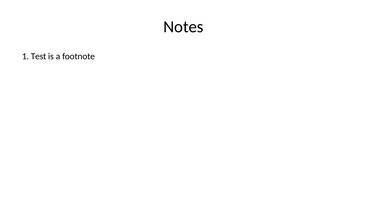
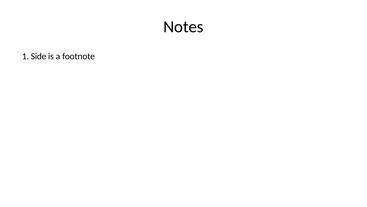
Test: Test -> Side (39, 56)
